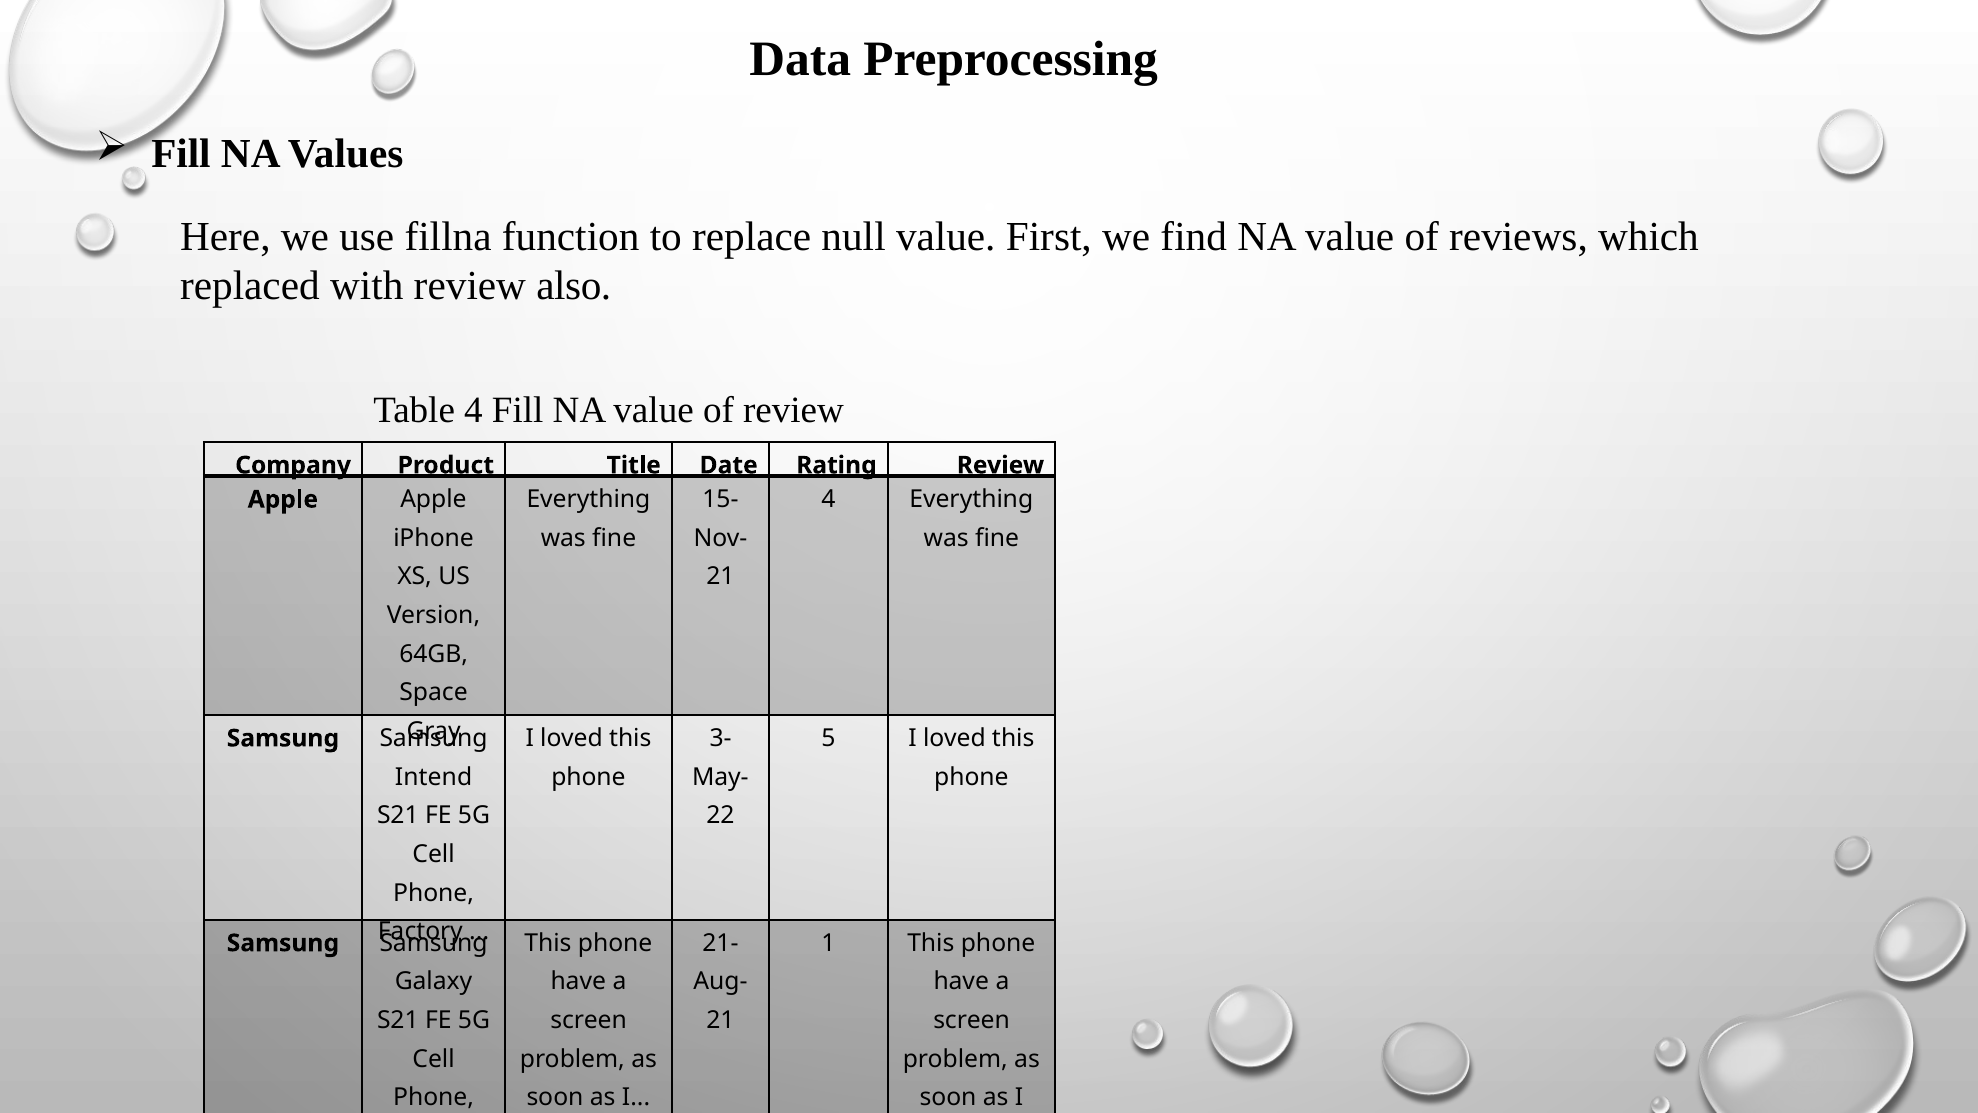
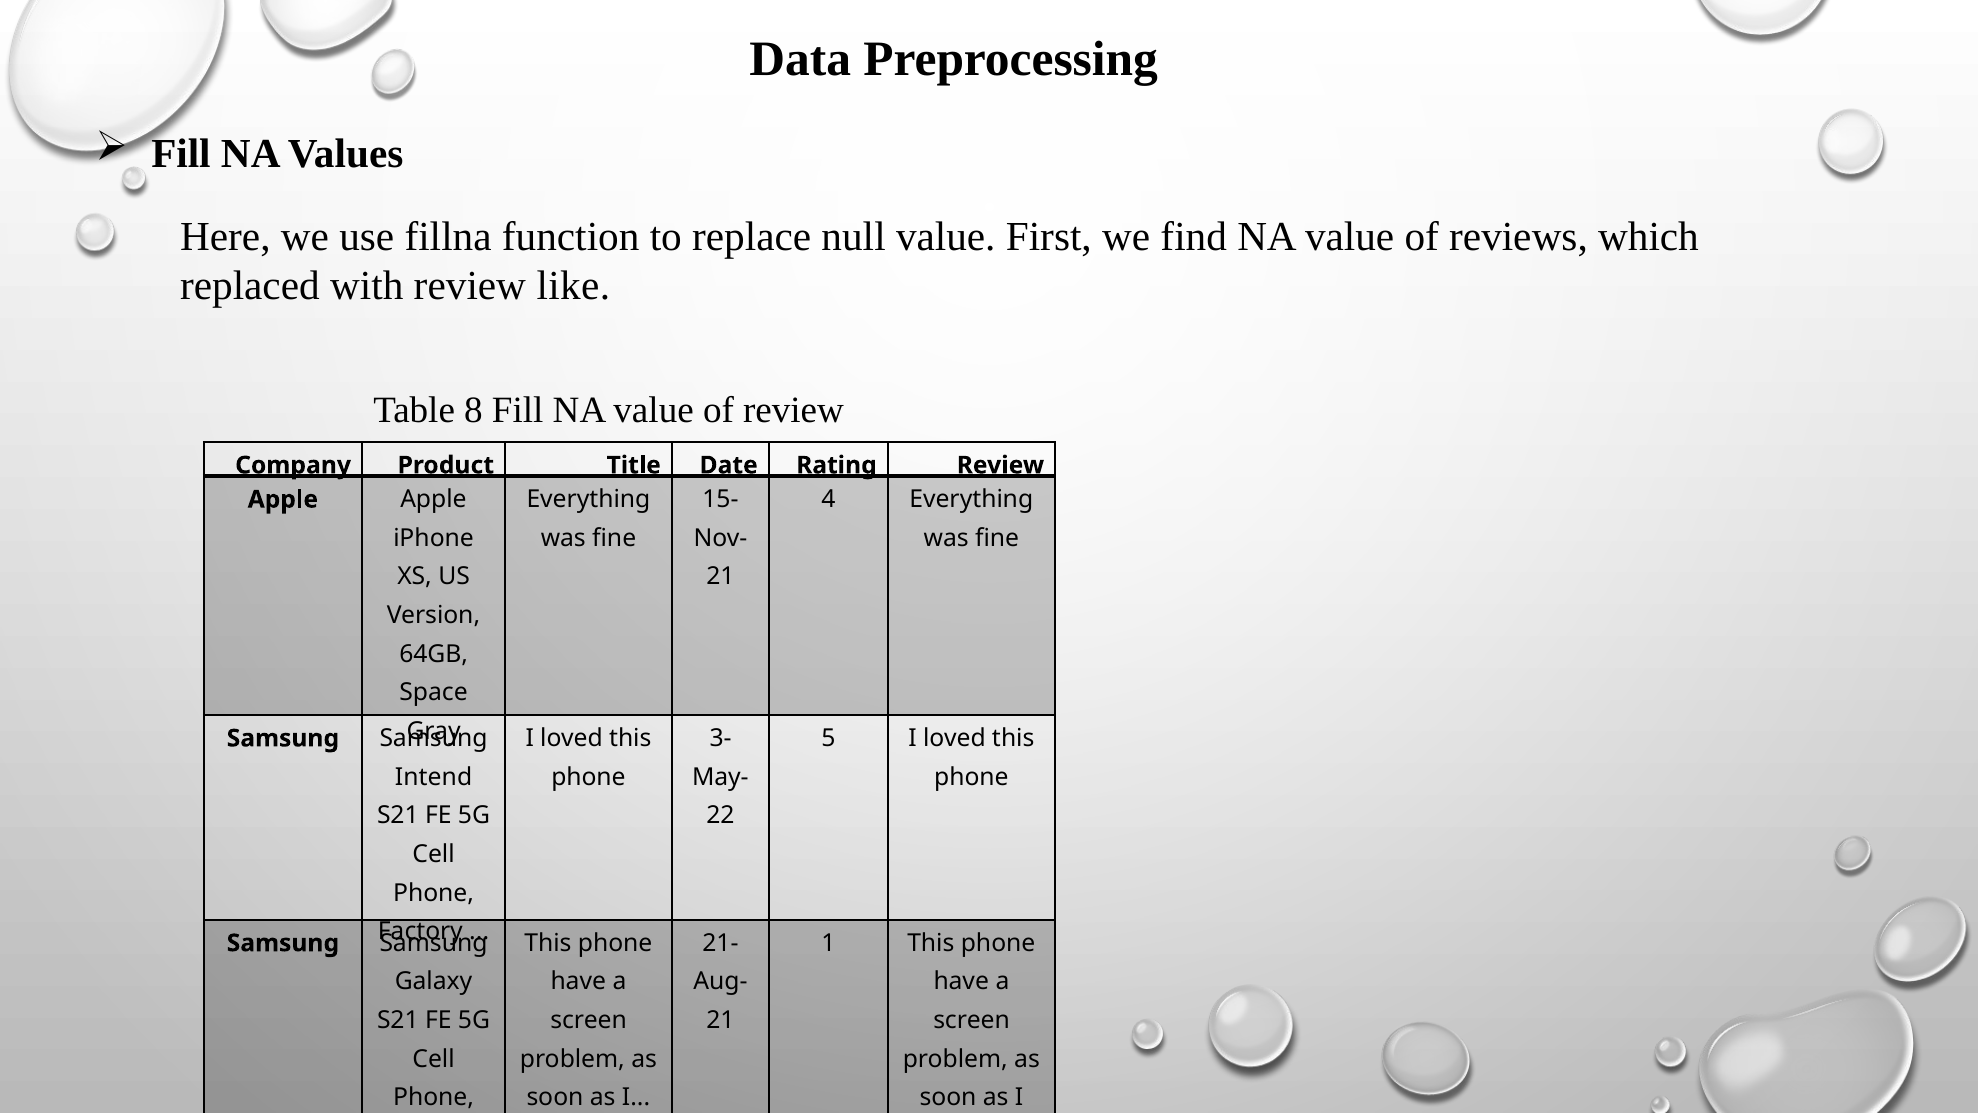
also: also -> like (573, 286)
Table 4: 4 -> 8 (473, 410)
